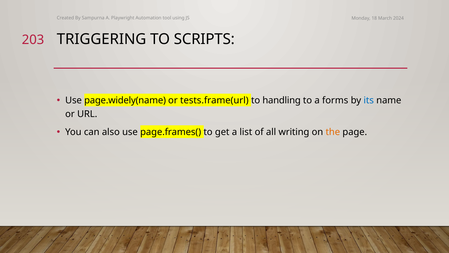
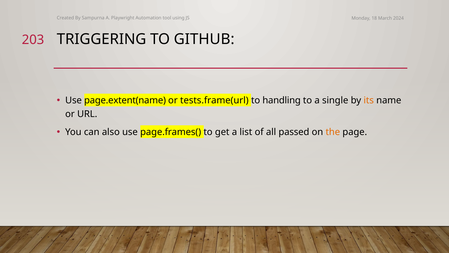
SCRIPTS: SCRIPTS -> GITHUB (204, 39)
page.widely(name: page.widely(name -> page.extent(name (125, 100)
forms: forms -> single (335, 100)
its colour: blue -> orange (369, 100)
writing: writing -> passed (294, 132)
